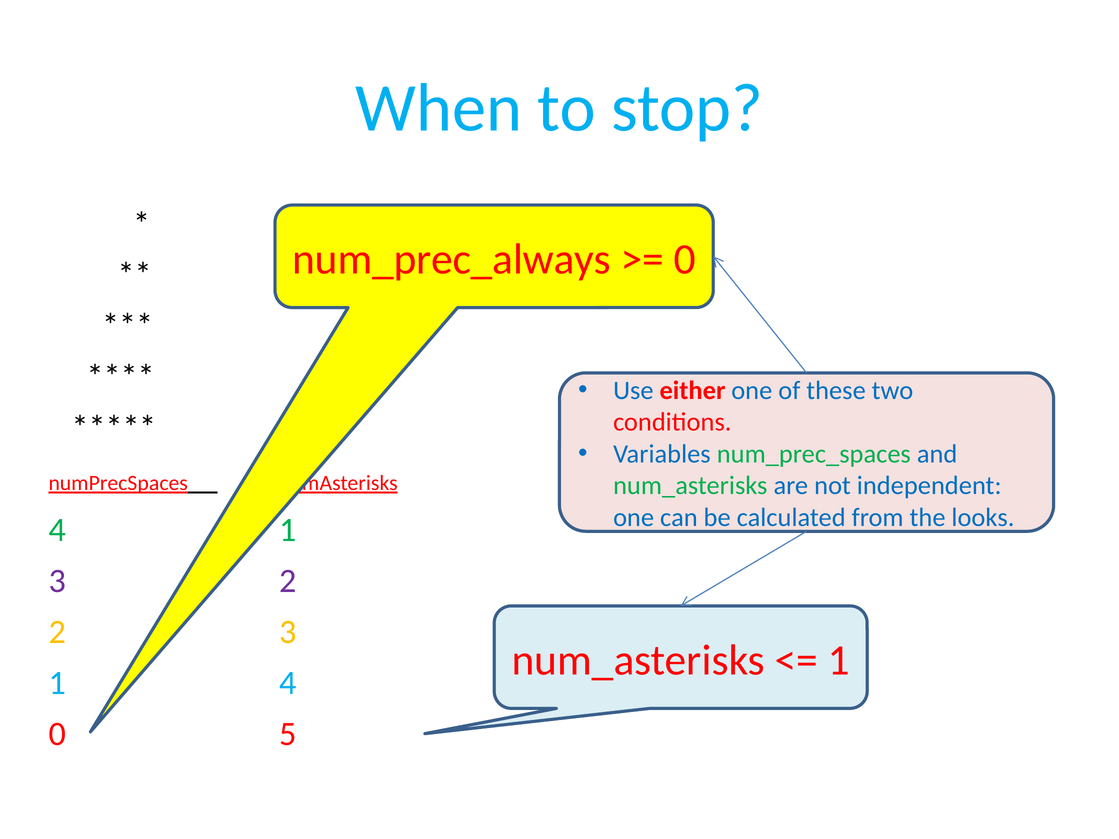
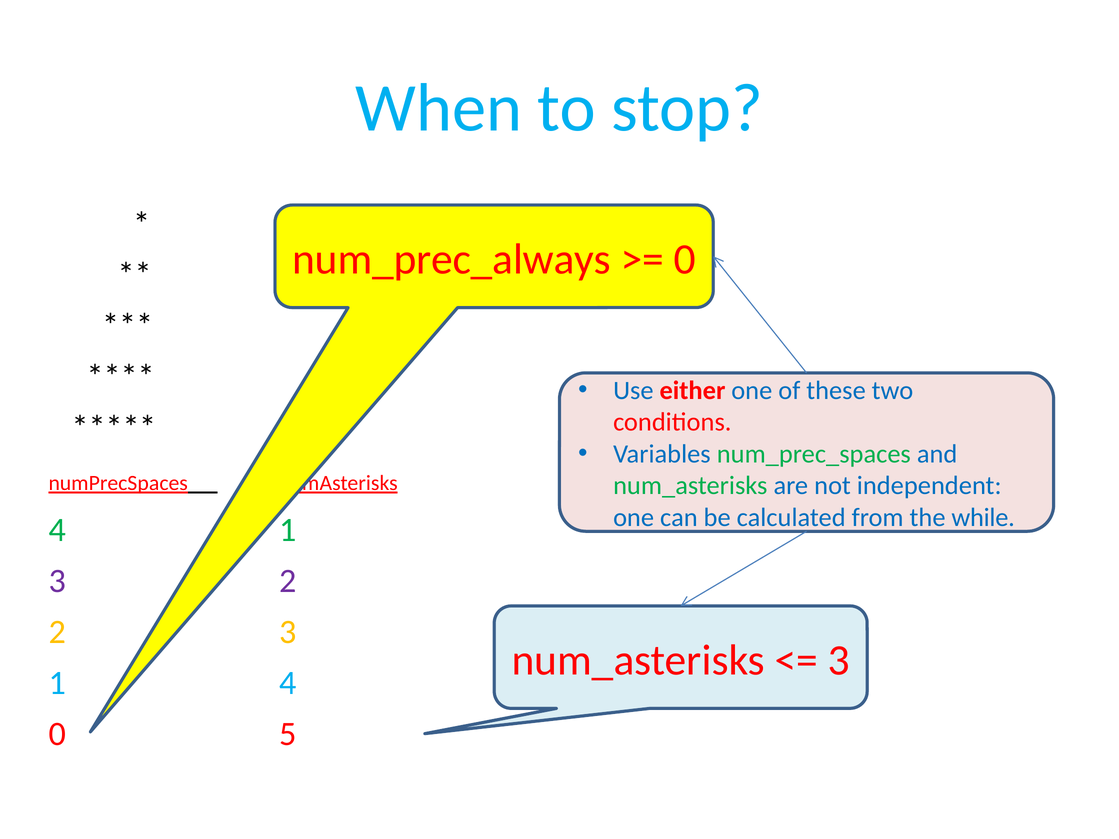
looks: looks -> while (983, 517)
1: 1 -> 3 (839, 660)
